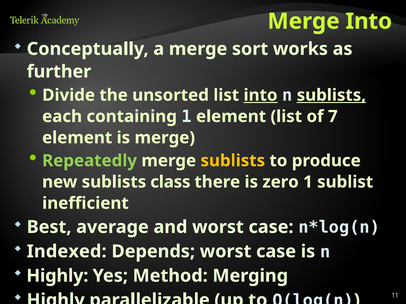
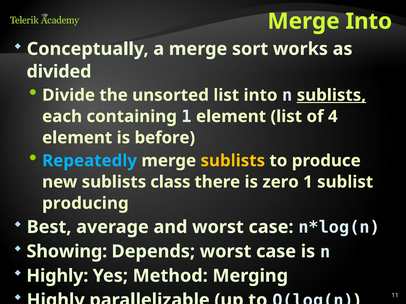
further: further -> divided (59, 72)
into underline: present -> none (261, 95)
7: 7 -> 4 (333, 117)
is merge: merge -> before (165, 138)
Repeatedly colour: light green -> light blue (90, 161)
inefficient: inefficient -> producing (85, 204)
Indexed: Indexed -> Showing (67, 252)
